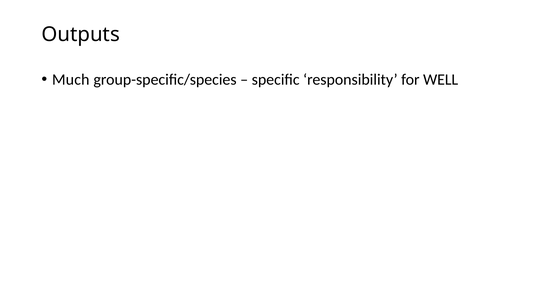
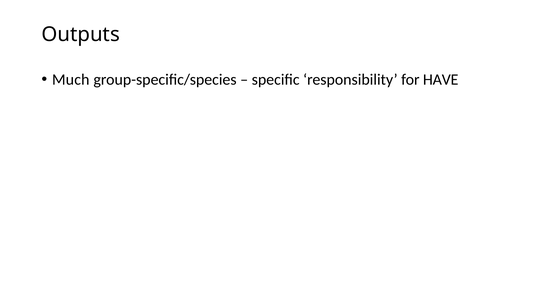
WELL: WELL -> HAVE (441, 80)
